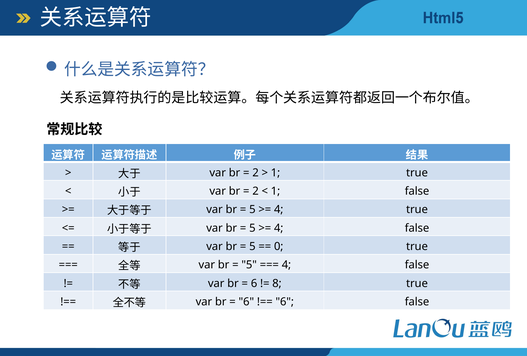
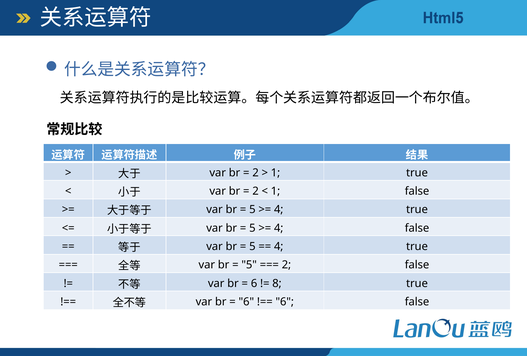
0: 0 -> 4 (279, 246)
4: 4 -> 2 (286, 265)
